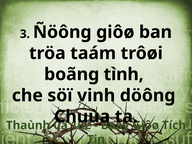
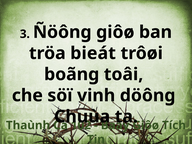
taám: taám -> bieát (93, 53)
tình: tình -> toâi (124, 74)
